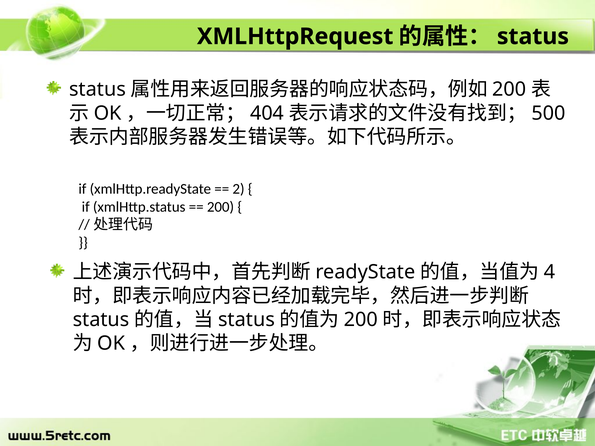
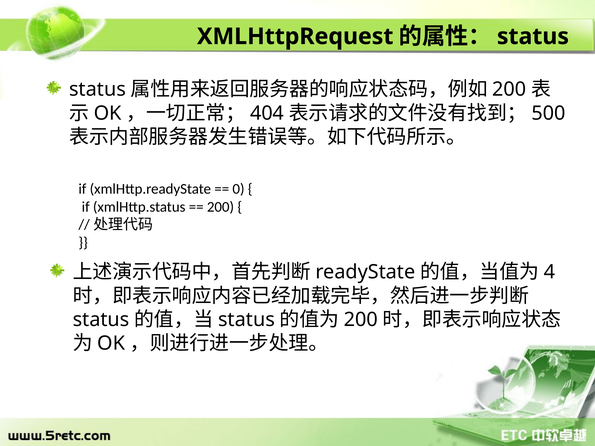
2: 2 -> 0 (239, 189)
